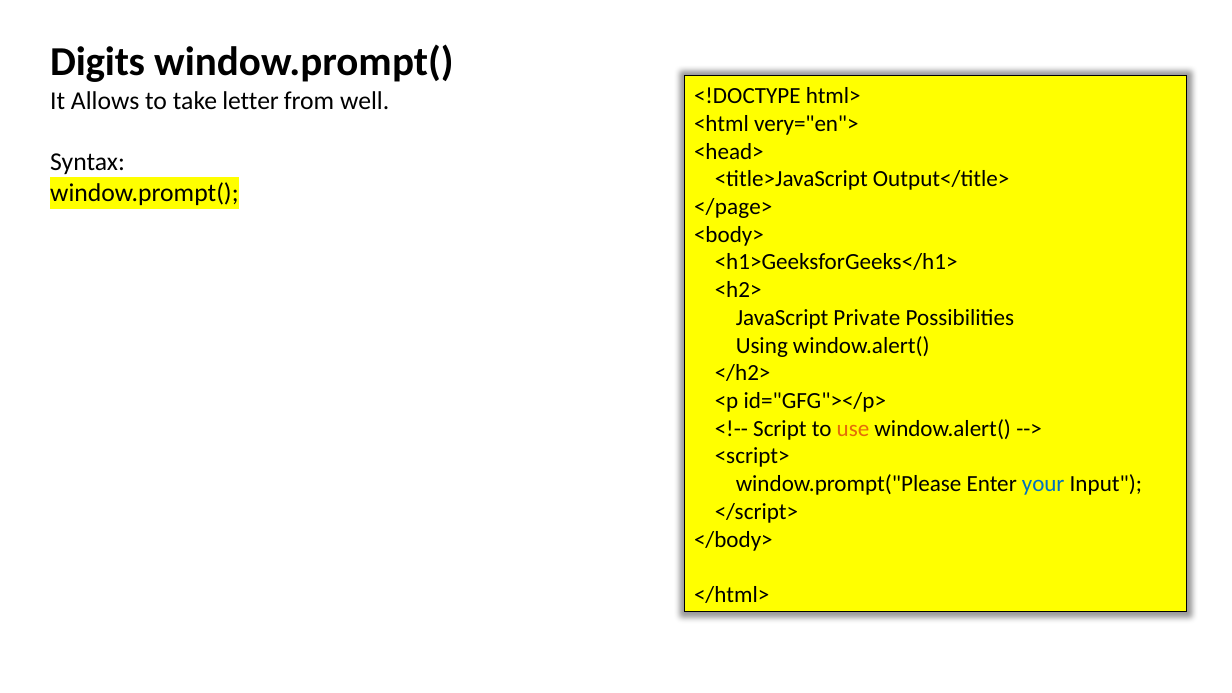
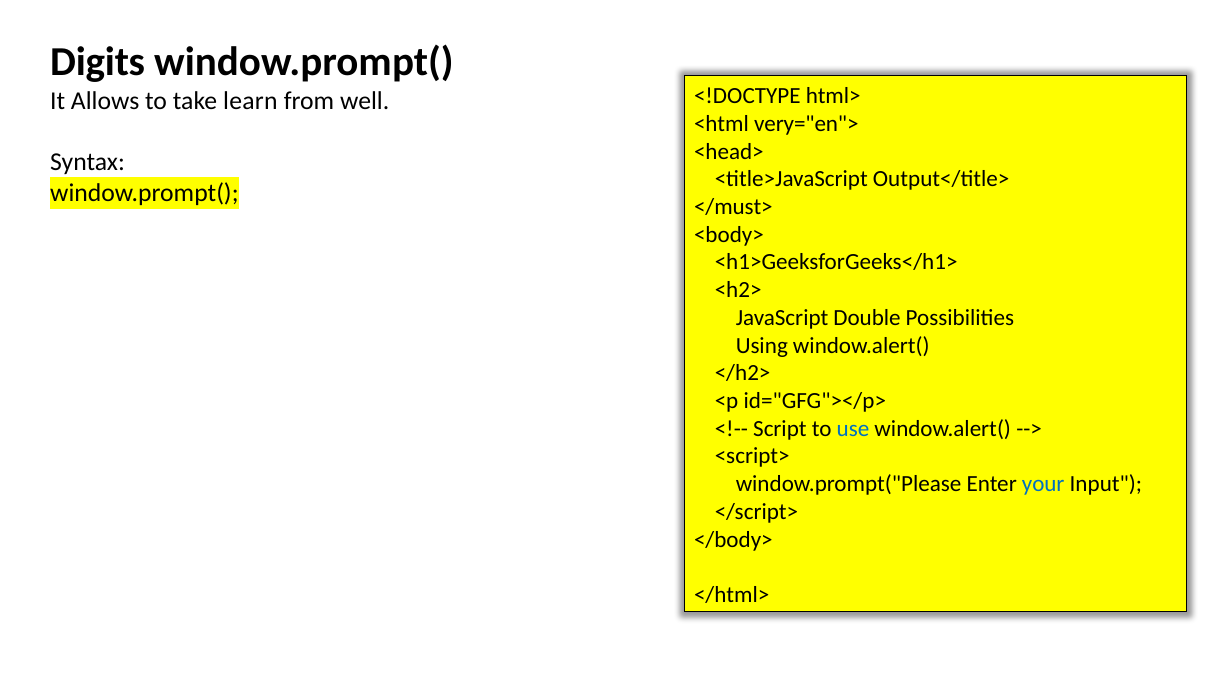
letter: letter -> learn (250, 101)
</page>: </page> -> </must> (733, 207)
Private: Private -> Double (867, 318)
use colour: orange -> blue (853, 429)
